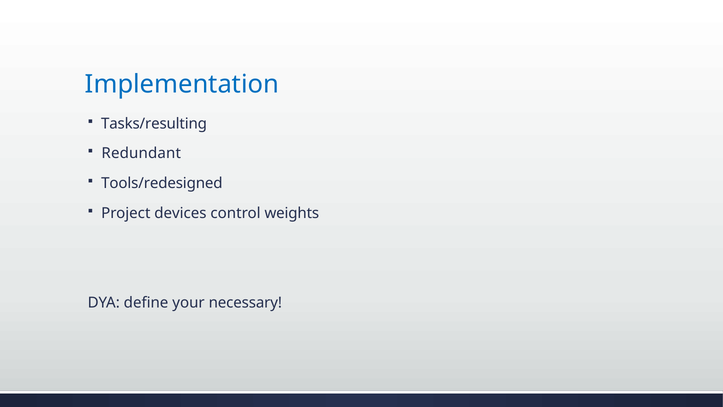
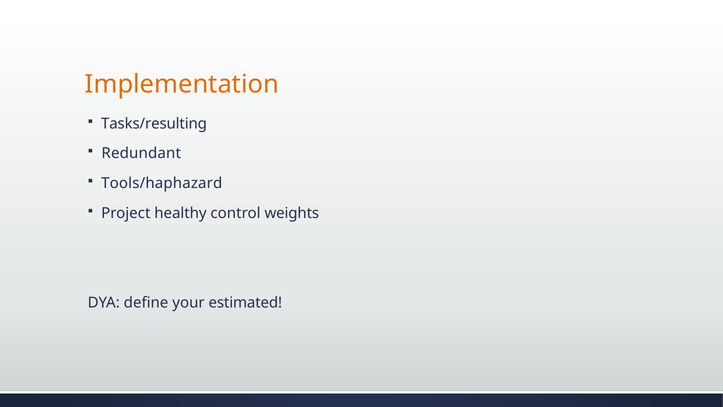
Implementation colour: blue -> orange (182, 84)
Tools/redesigned: Tools/redesigned -> Tools/haphazard (162, 183)
devices: devices -> healthy (180, 213)
necessary: necessary -> estimated (245, 302)
